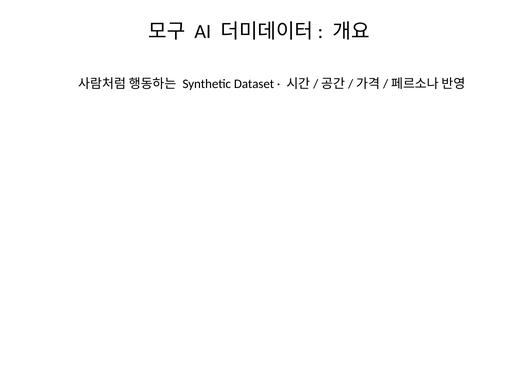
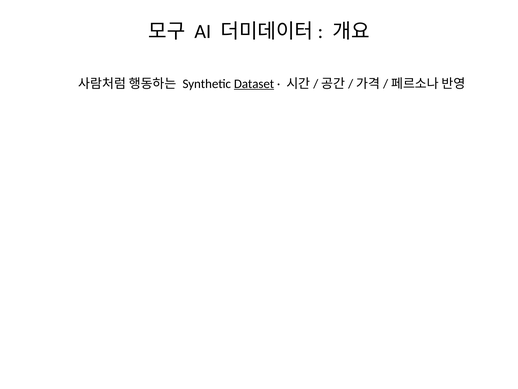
Dataset underline: none -> present (254, 84)
